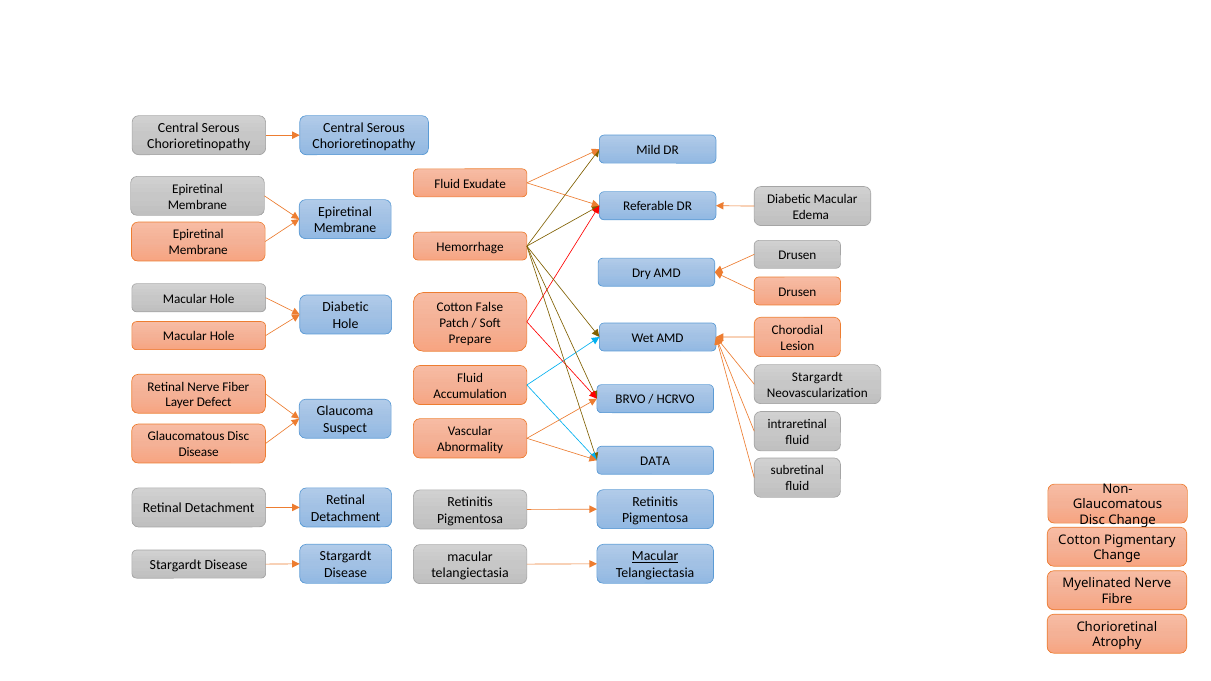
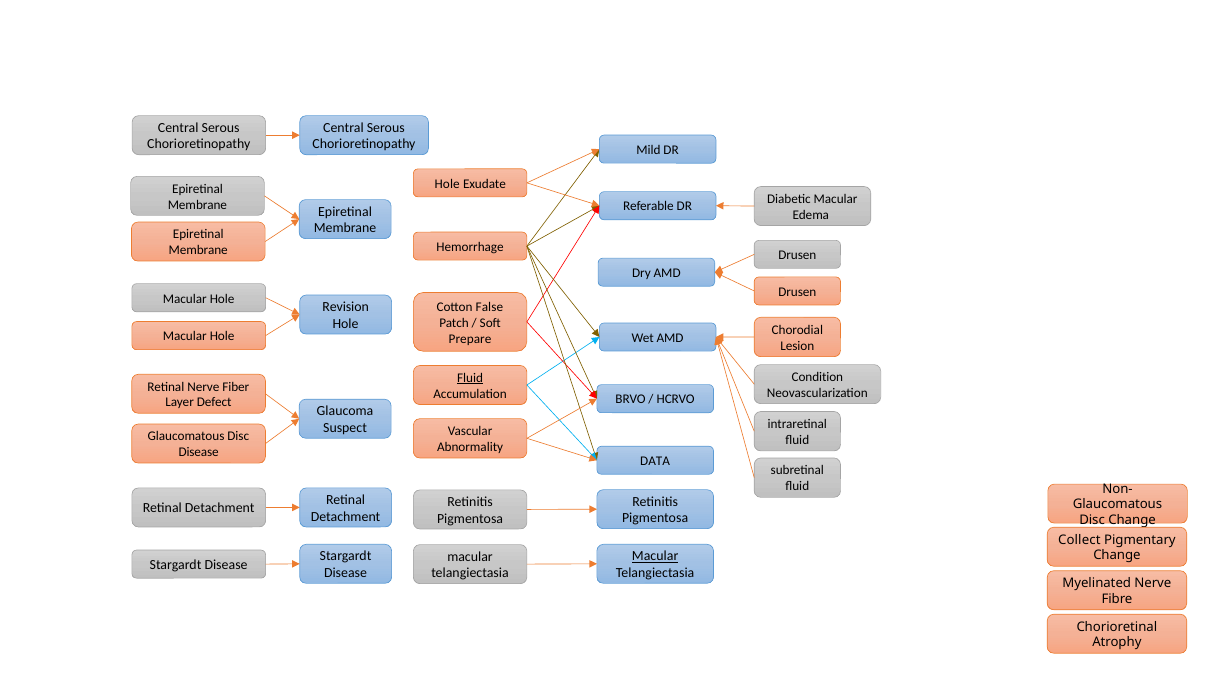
Fluid: Fluid -> Hole (447, 184)
Diabetic: Diabetic -> Revision (346, 307)
Stargardt: Stargardt -> Condition (817, 377)
Fluid underline: none -> present (470, 378)
Cotton: Cotton -> Collect (1079, 540)
